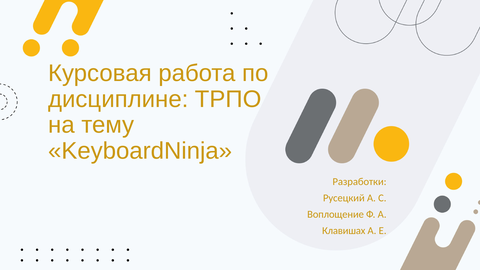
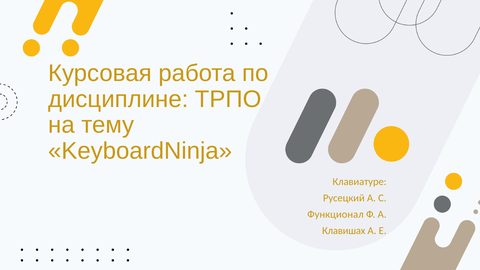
Разработки: Разработки -> Клавиатуре (360, 182)
Воплощение: Воплощение -> Функционал (335, 214)
